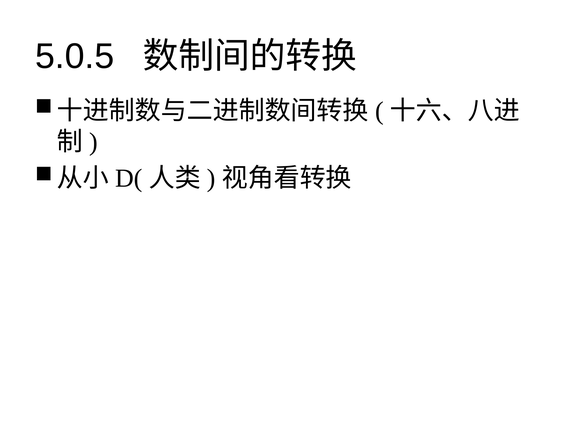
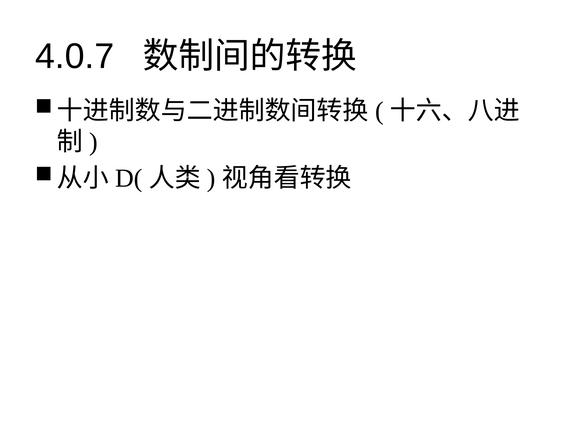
5.0.5: 5.0.5 -> 4.0.7 (75, 57)
